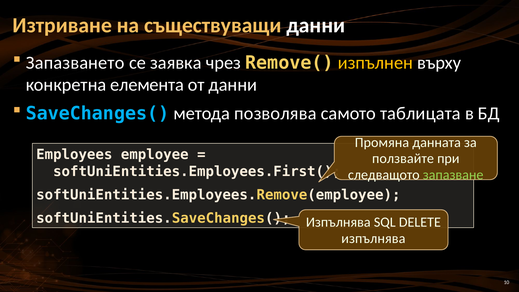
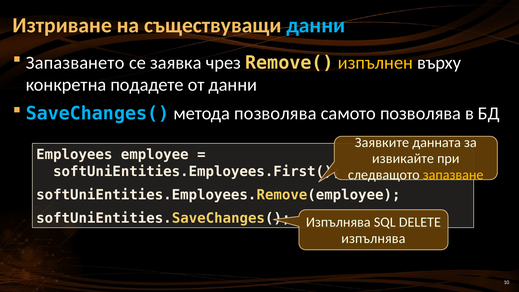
данни colour: white -> light blue (316, 25)
елемента: елемента -> подадете (147, 85)
самото таблицата: таблицата -> позволява (420, 113)
Промяна: Промяна -> Заявките (382, 142)
ползвайте: ползвайте -> извикайте (403, 159)
запазване colour: light green -> yellow (453, 175)
